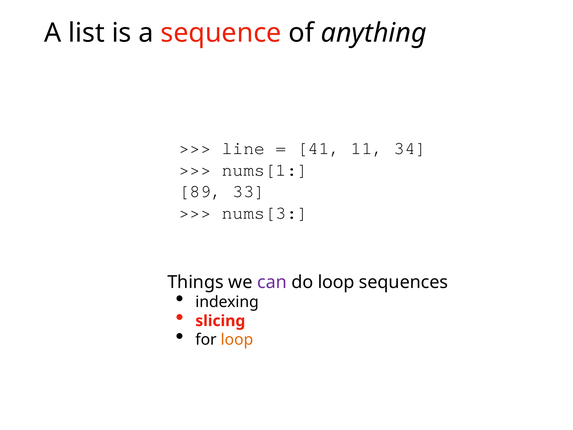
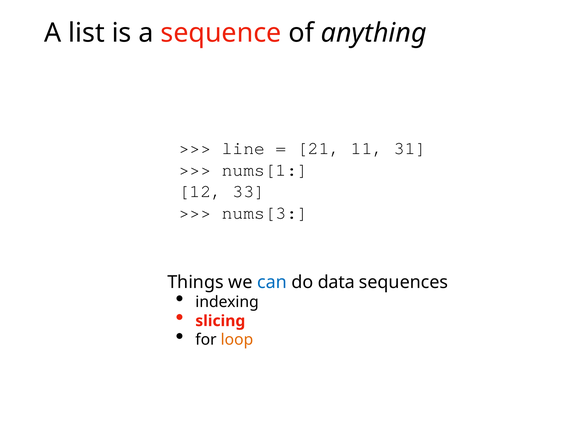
41: 41 -> 21 (319, 148)
34: 34 -> 31 (410, 148)
89: 89 -> 12 (200, 191)
can colour: purple -> blue (272, 282)
do loop: loop -> data (336, 282)
